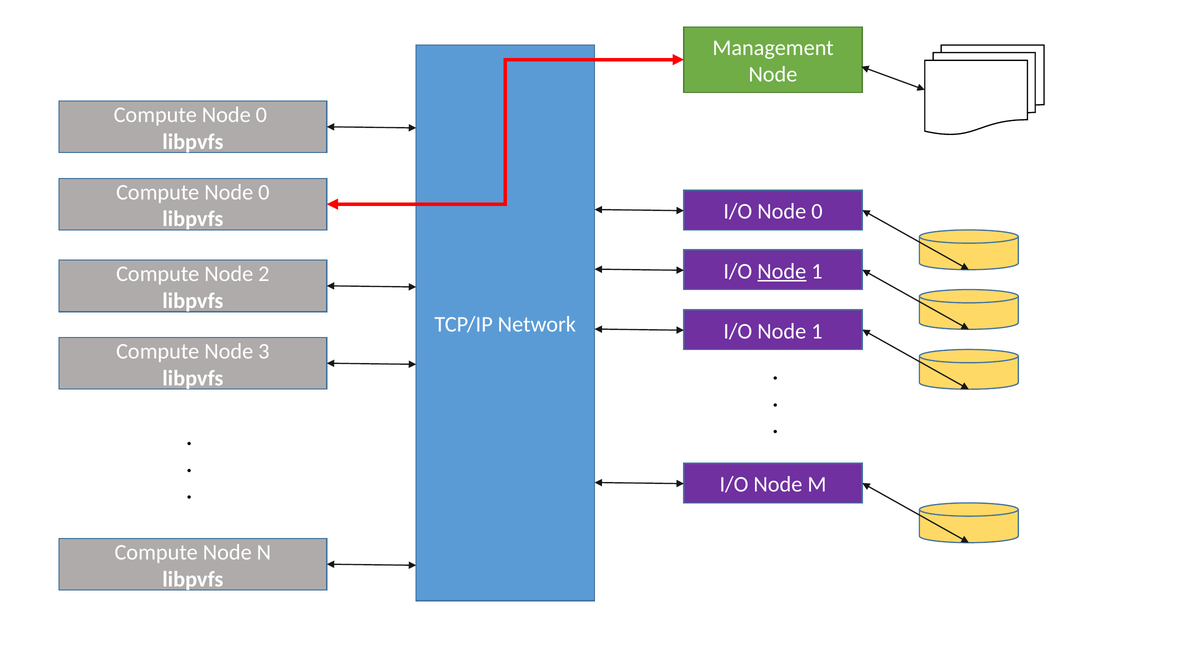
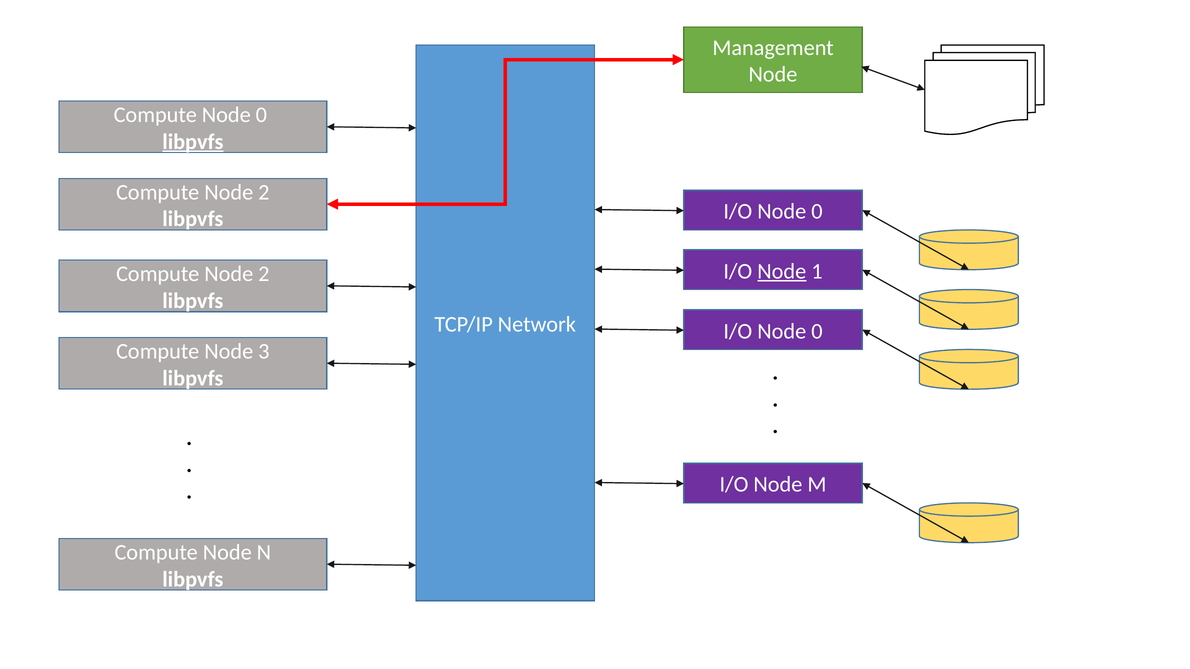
libpvfs underline: none -> present (193, 142)
0: 0 -> 2 (264, 192)
1: 1 -> 0 (817, 331)
